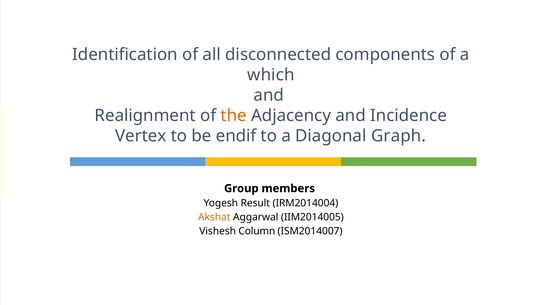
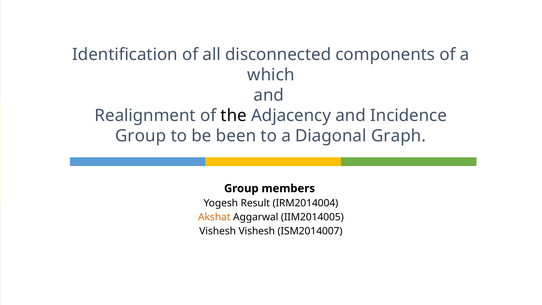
the colour: orange -> black (234, 115)
Vertex: Vertex -> Group (141, 136)
endif: endif -> been (236, 136)
Vishesh Column: Column -> Vishesh (257, 231)
